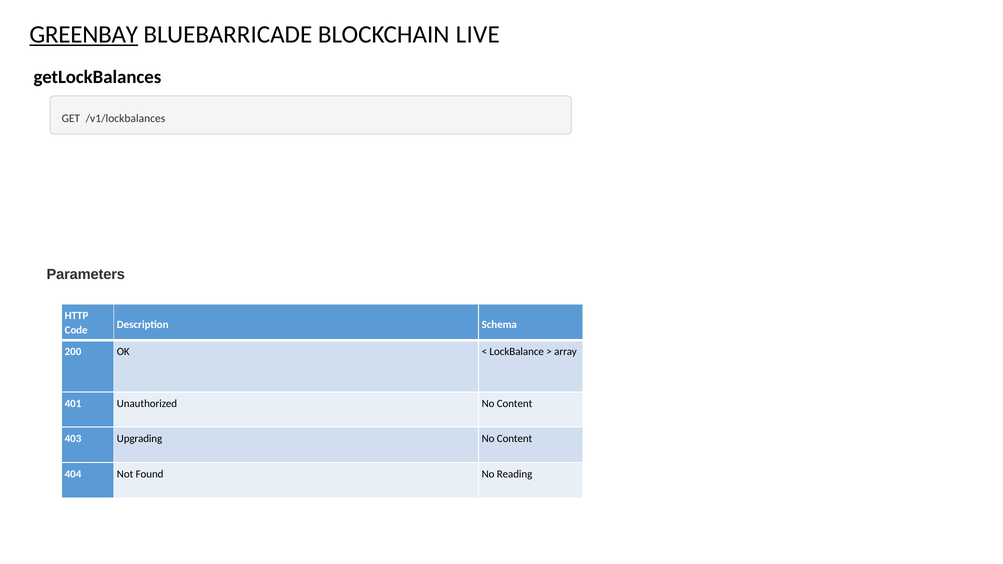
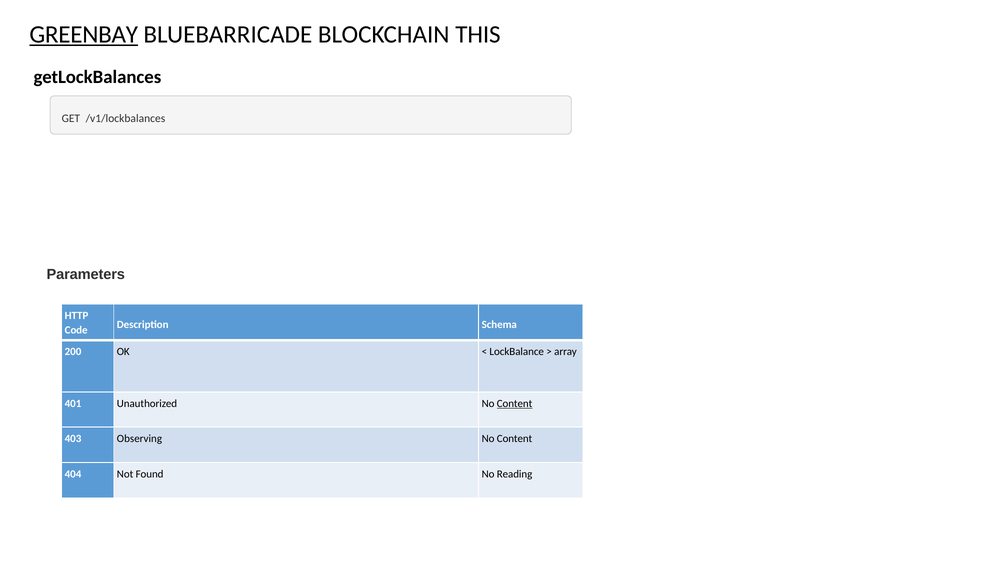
LIVE: LIVE -> THIS (478, 34)
Content underline: none -> present (515, 404)
Upgrading: Upgrading -> Observing (139, 439)
